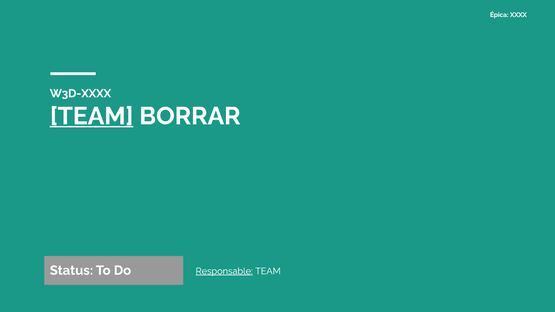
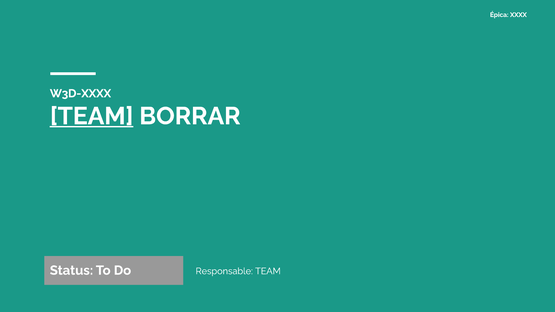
Responsable underline: present -> none (224, 271)
